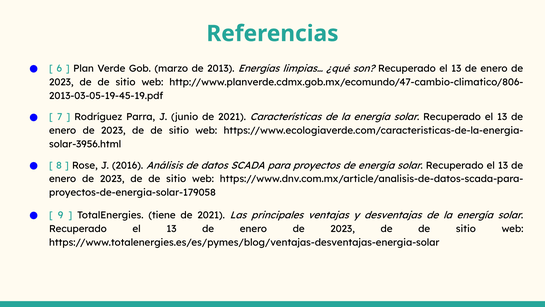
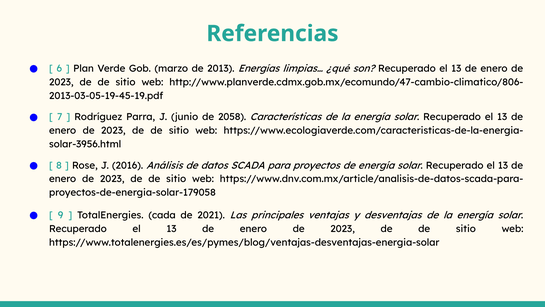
junio de 2021: 2021 -> 2058 (232, 117)
tiene: tiene -> cada (162, 215)
